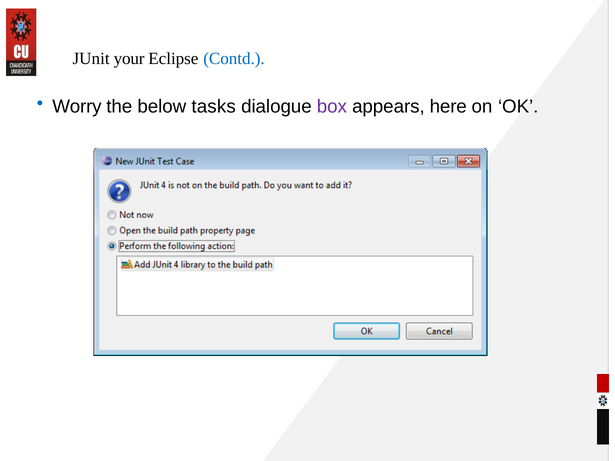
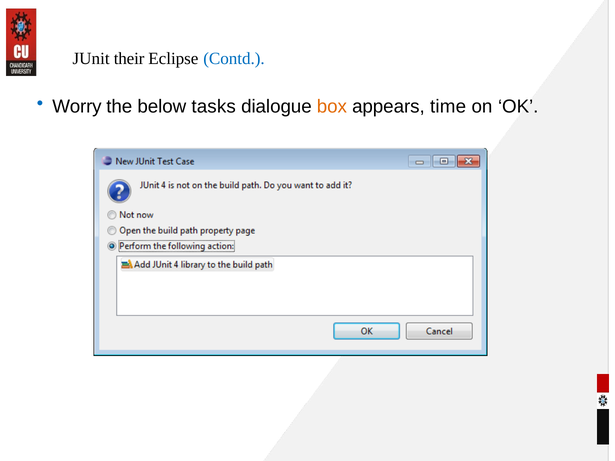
your: your -> their (129, 59)
box colour: purple -> orange (332, 107)
here: here -> time (448, 107)
